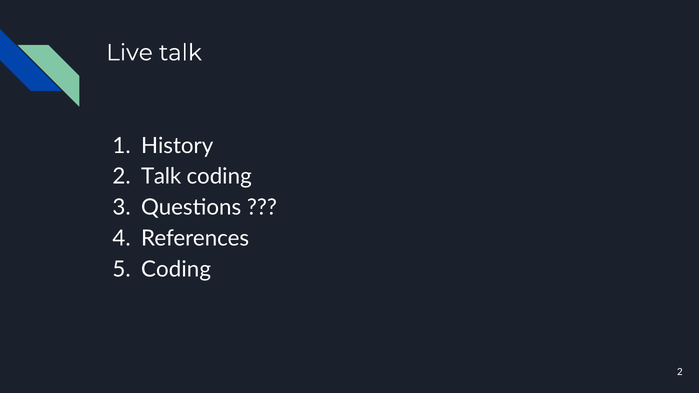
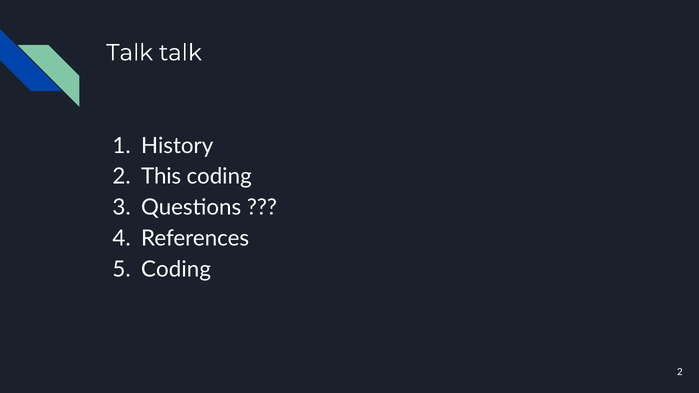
Live: Live -> Talk (130, 53)
Talk: Talk -> This (161, 177)
